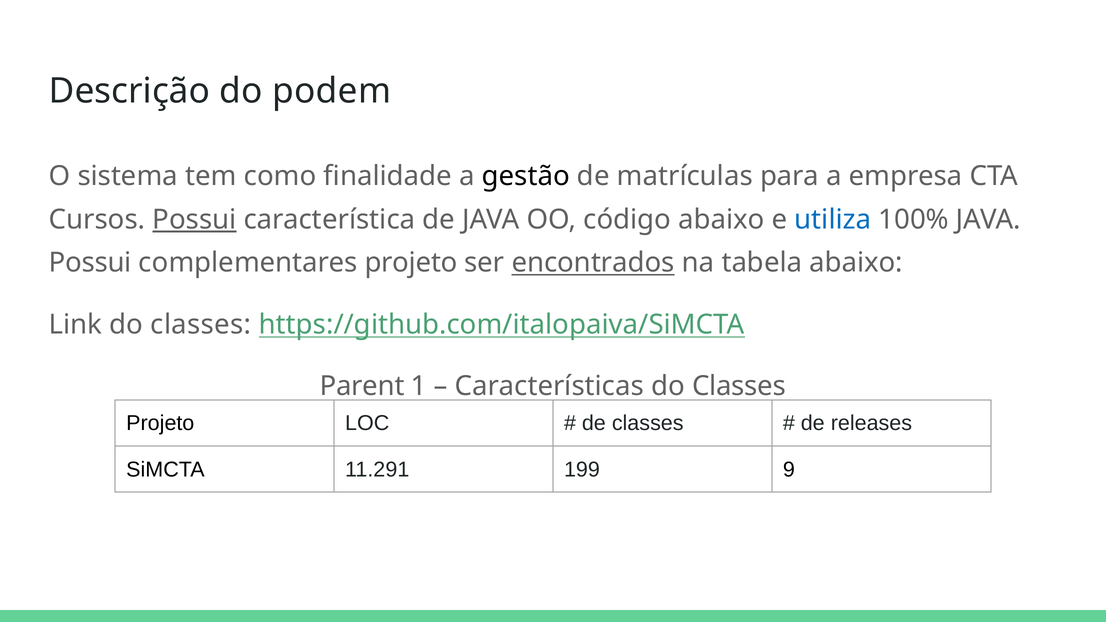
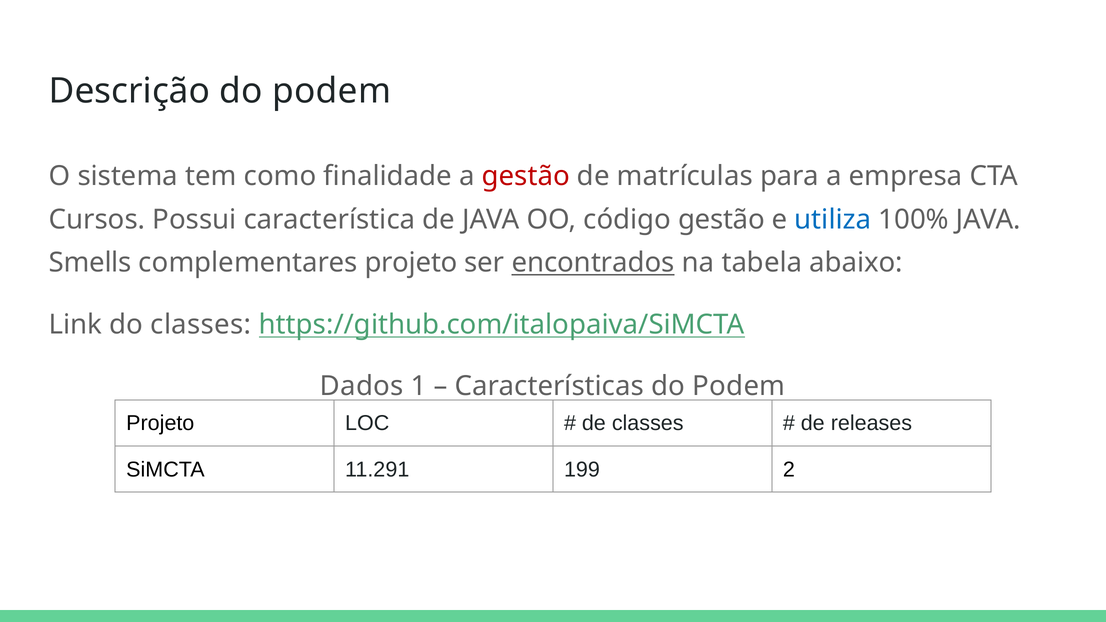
gestão colour: black -> red (526, 176)
Possui underline: present -> none (194, 220)
código abaixo: abaixo -> gestão (722, 220)
Possui: Possui -> Smells (90, 263)
Parent: Parent -> Dados (362, 386)
Características do Classes: Classes -> Podem (739, 386)
9: 9 -> 2 (789, 470)
